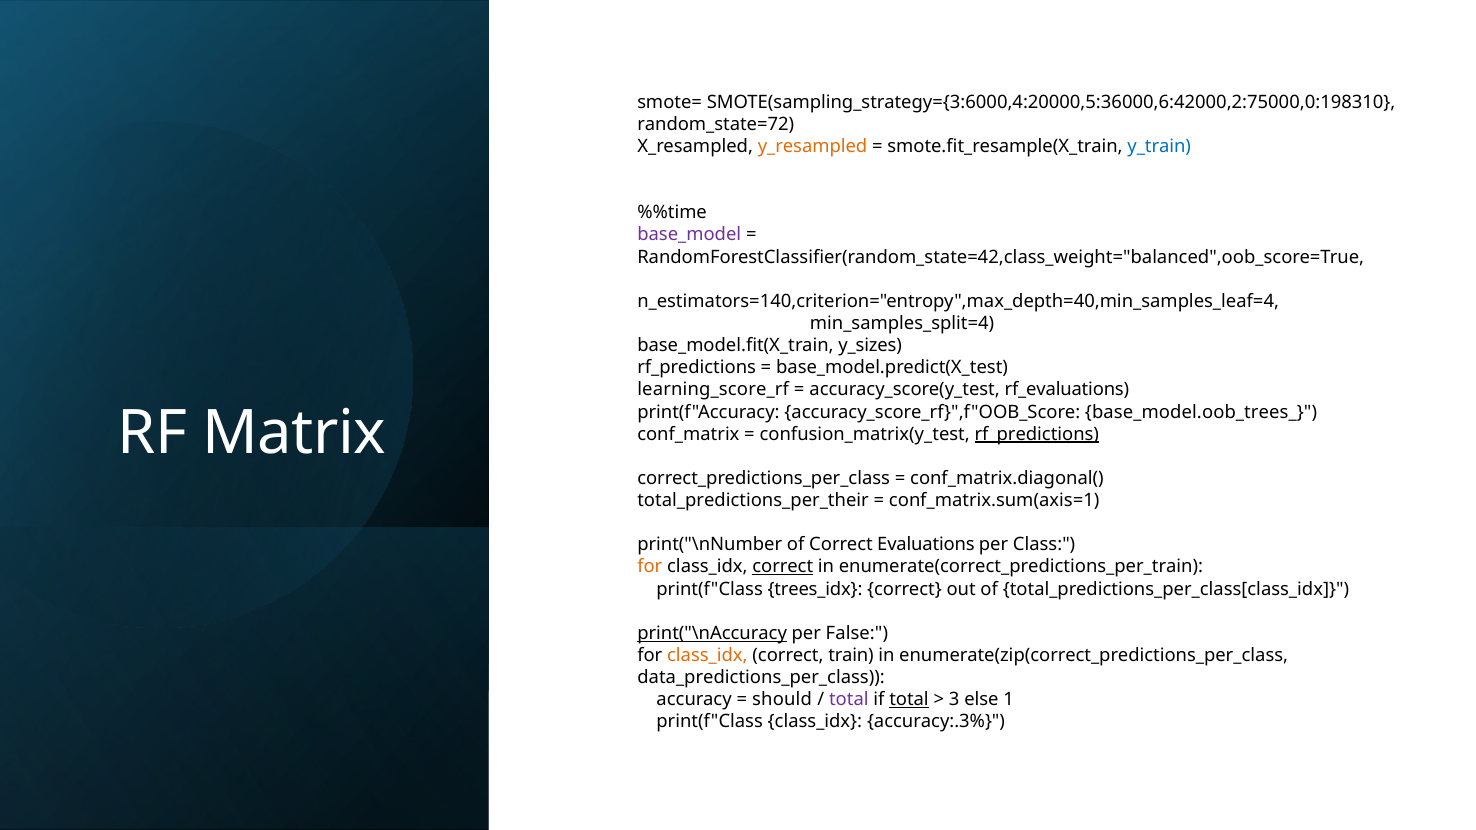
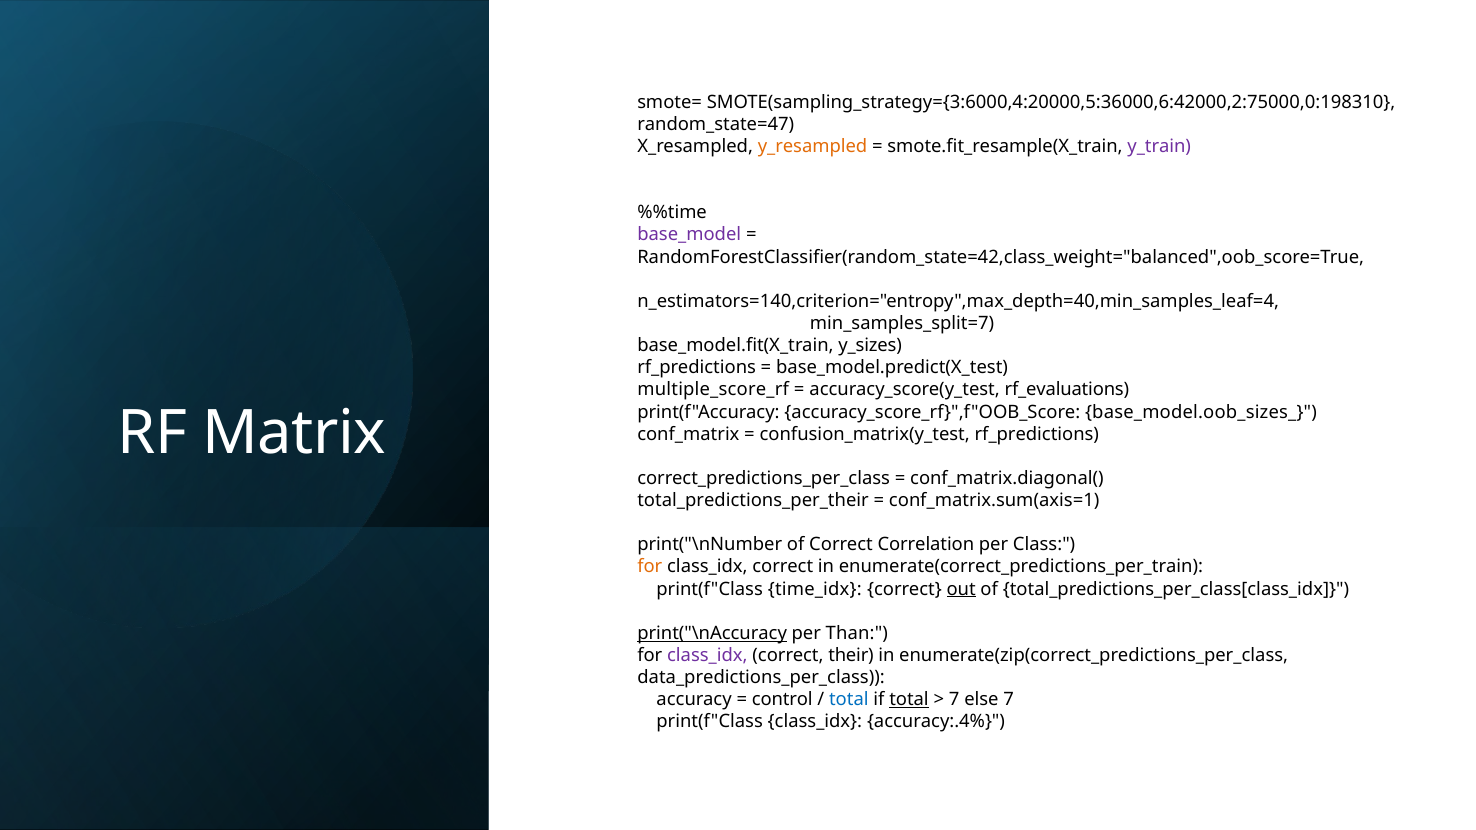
random_state=72: random_state=72 -> random_state=47 (716, 124)
y_train colour: blue -> purple (1159, 146)
min_samples_split=4: min_samples_split=4 -> min_samples_split=7 (902, 323)
learning_score_rf: learning_score_rf -> multiple_score_rf (713, 390)
base_model.oob_trees_: base_model.oob_trees_ -> base_model.oob_sizes_ (1201, 412)
rf_predictions underline: present -> none (1037, 434)
Evaluations: Evaluations -> Correlation (926, 545)
correct underline: present -> none (783, 567)
trees_idx: trees_idx -> time_idx (815, 589)
out underline: none -> present (961, 589)
False: False -> Than (857, 633)
class_idx colour: orange -> purple (707, 656)
train: train -> their (851, 656)
should: should -> control (782, 700)
total colour: purple -> blue (849, 700)
3: 3 -> 7 (954, 700)
else 1: 1 -> 7 (1009, 700)
accuracy:.3%: accuracy:.3% -> accuracy:.4% (936, 722)
